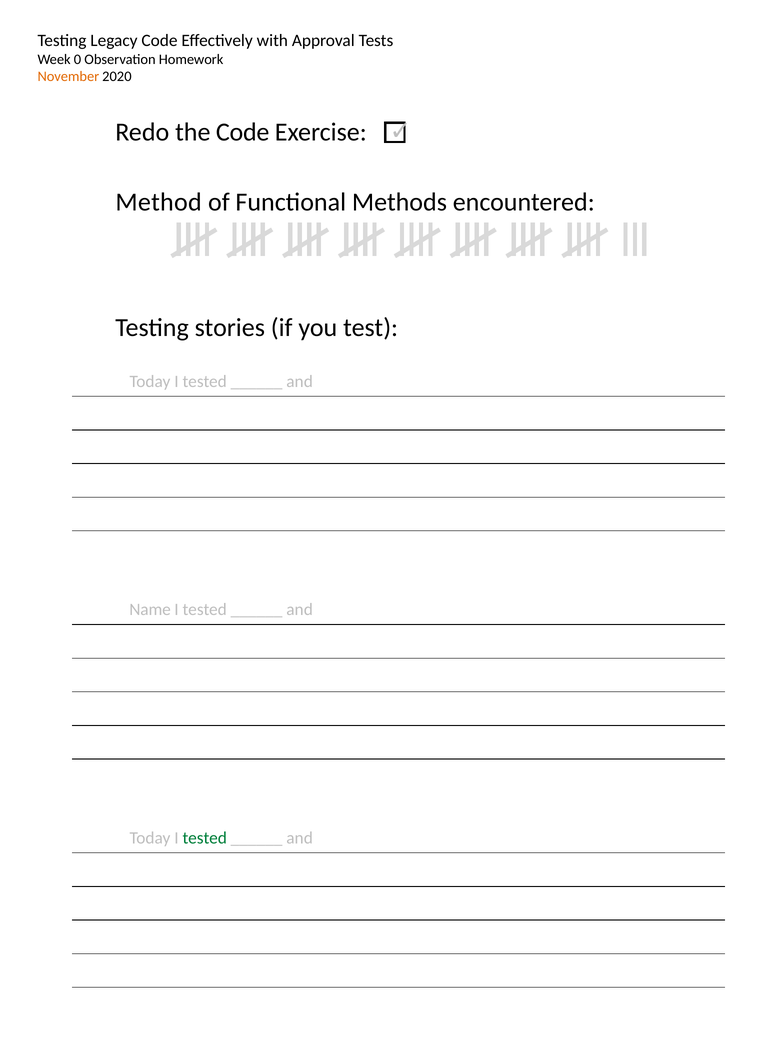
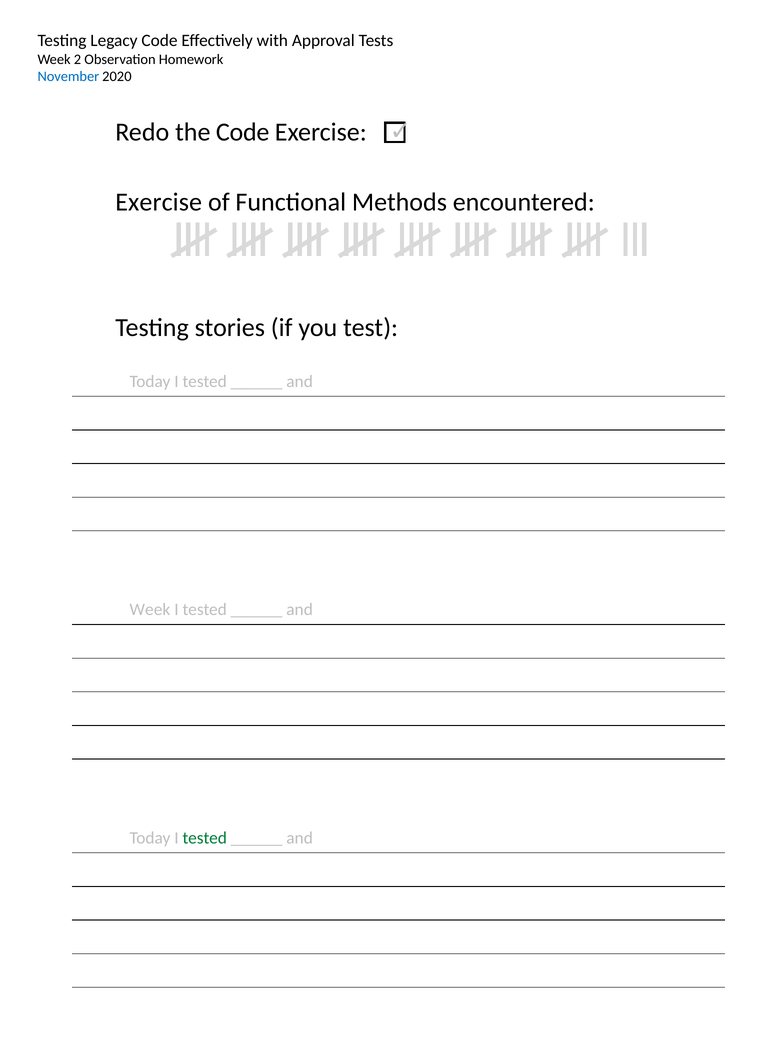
0: 0 -> 2 (77, 59)
November colour: orange -> blue (68, 77)
Method: Method -> Exercise (159, 202)
Name: Name -> Week (150, 609)
